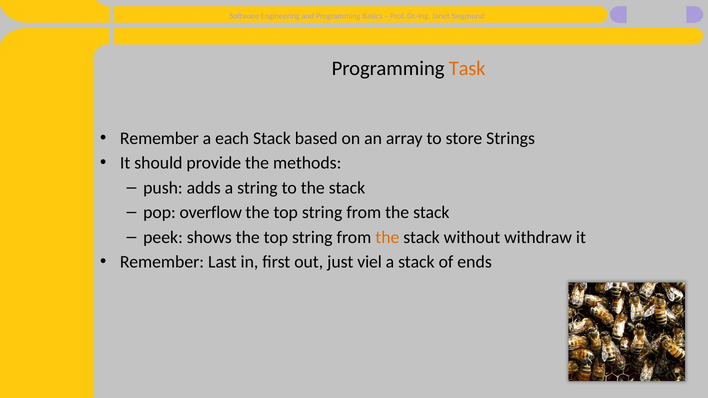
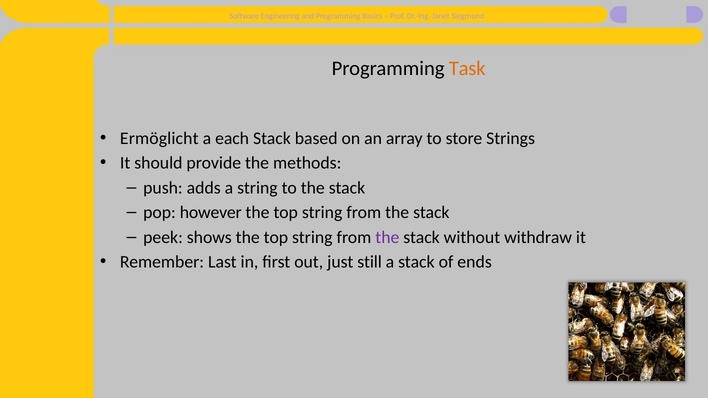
Remember: Remember -> Ermöglicht (159, 138)
overflow: overflow -> however (211, 213)
the colour: orange -> purple (387, 237)
viel: viel -> still (370, 262)
